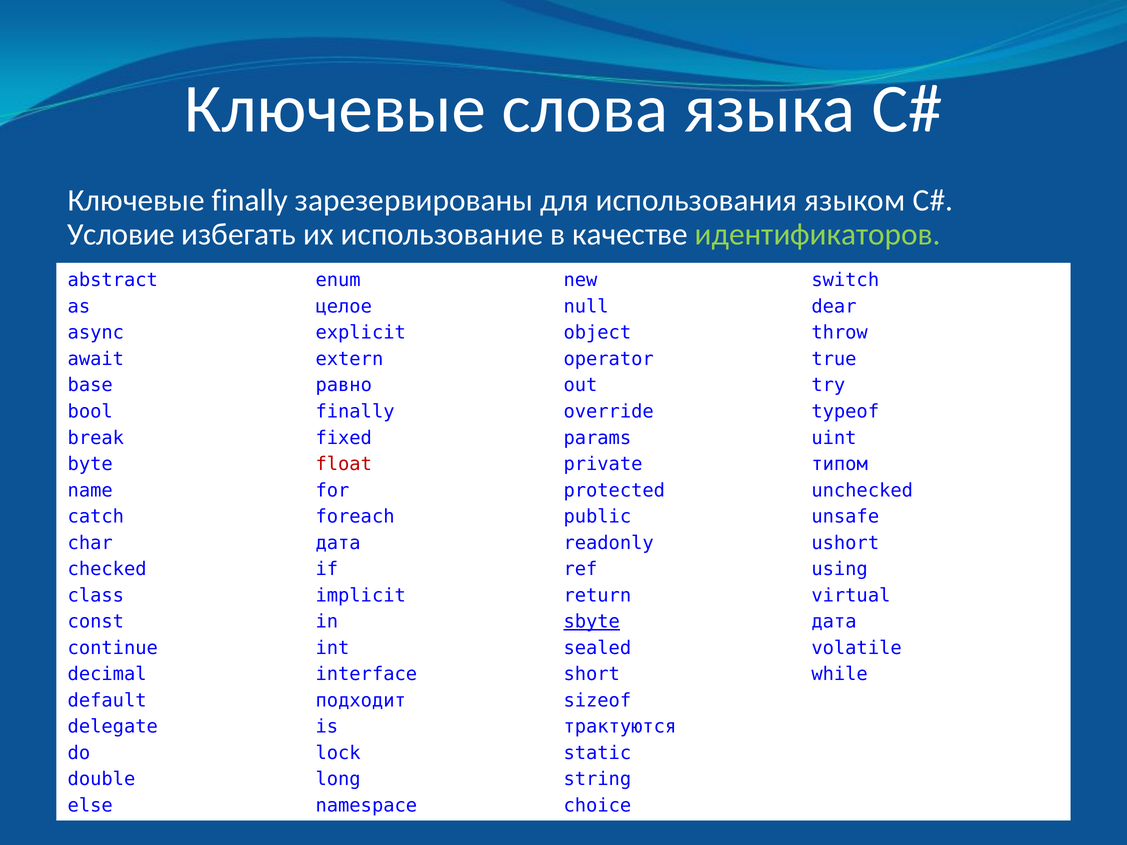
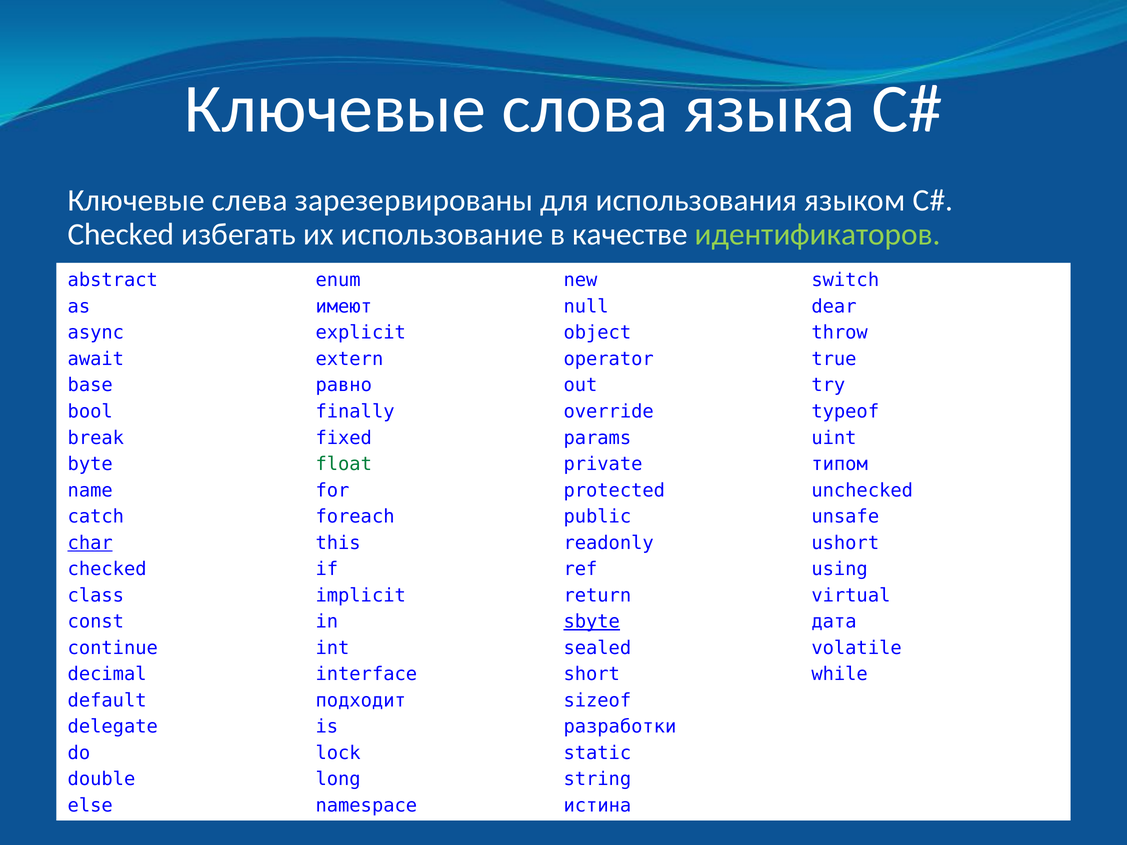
Ключевые finally: finally -> слева (250, 201)
Условие: Условие -> Checked (121, 234)
целое: целое -> имеют (344, 307)
float colour: red -> green (344, 464)
char underline: none -> present (90, 543)
дата: дата -> this (338, 543)
трактуются: трактуются -> разработки (620, 727)
choice: choice -> истина (597, 806)
